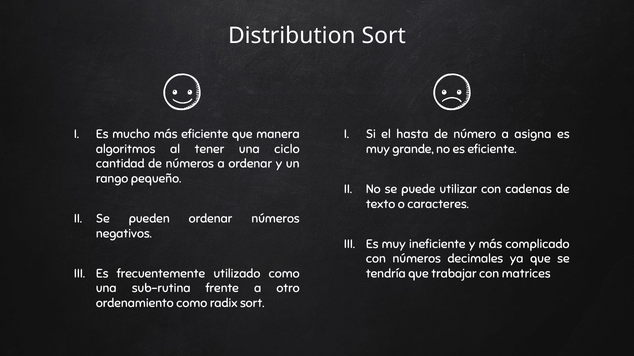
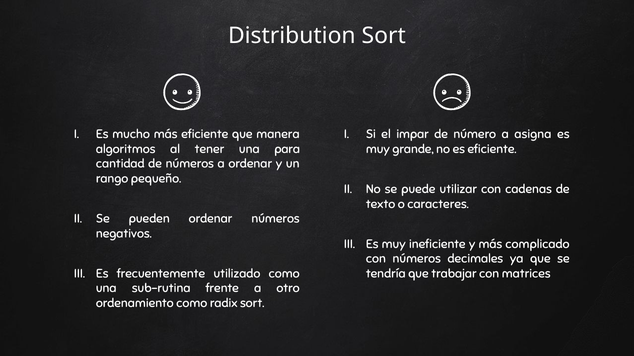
hasta: hasta -> impar (413, 135)
ciclo: ciclo -> para (287, 149)
